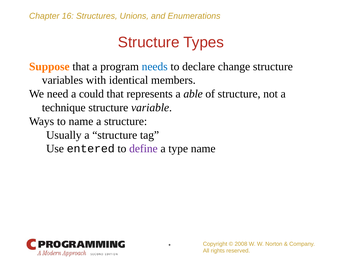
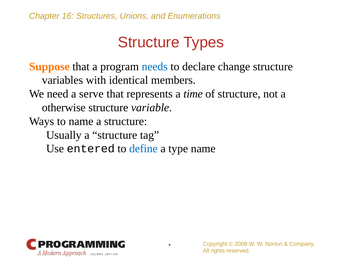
could: could -> serve (91, 94)
able: able -> time (193, 94)
technique: technique -> otherwise (64, 107)
define colour: purple -> blue (143, 148)
